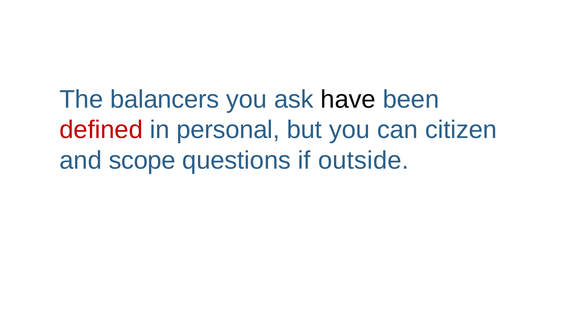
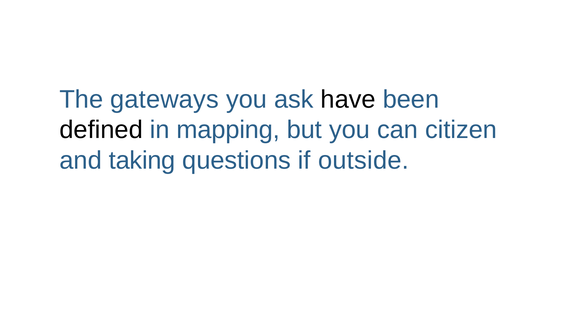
balancers: balancers -> gateways (165, 99)
defined colour: red -> black (101, 130)
personal: personal -> mapping (228, 130)
scope: scope -> taking (142, 160)
